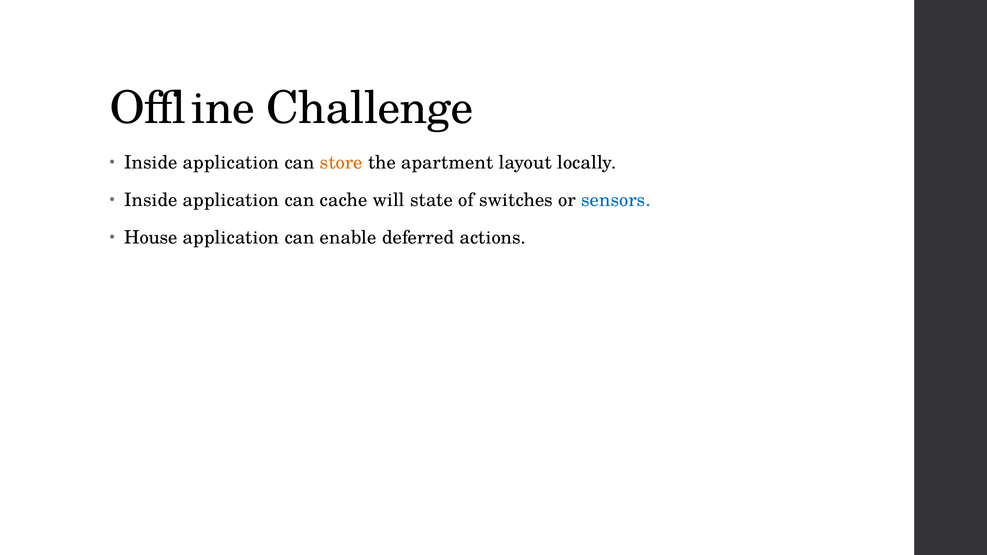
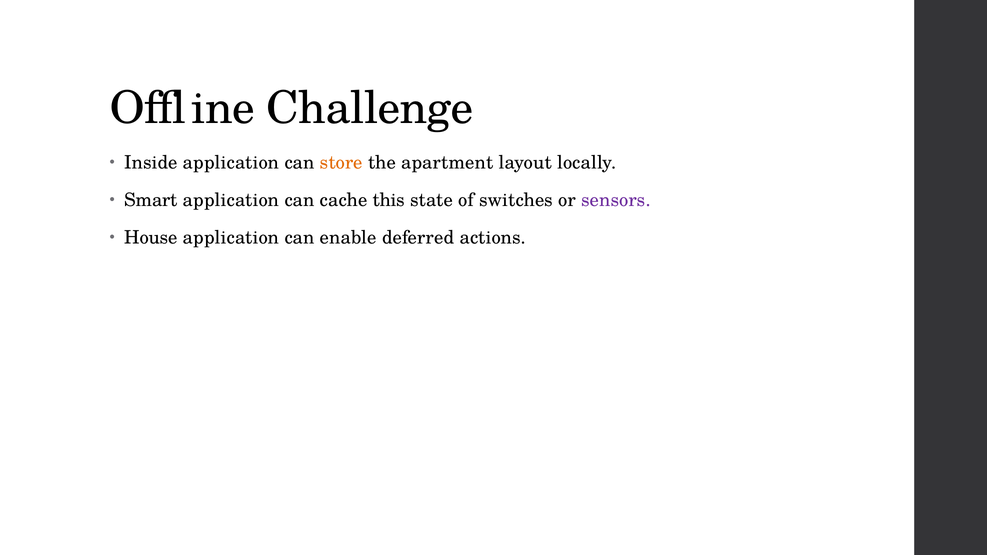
Inside: Inside -> Smart (151, 200)
will: will -> this (389, 200)
sensors colour: blue -> purple (616, 200)
